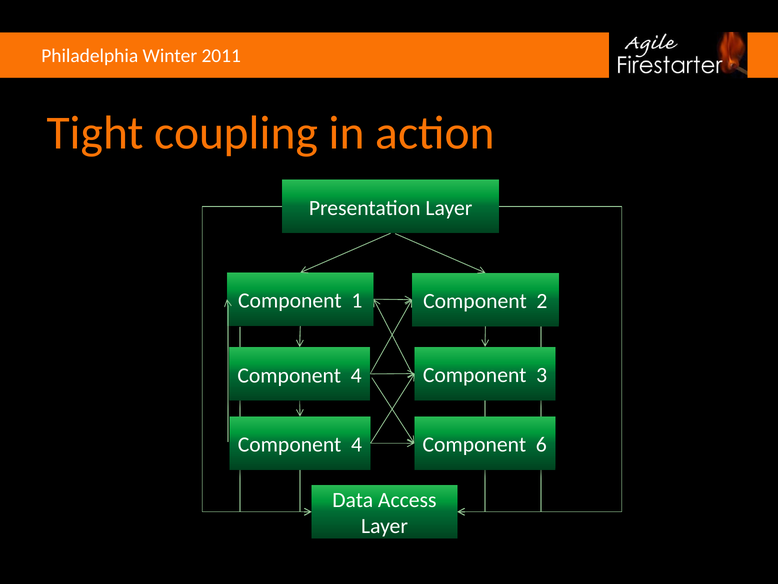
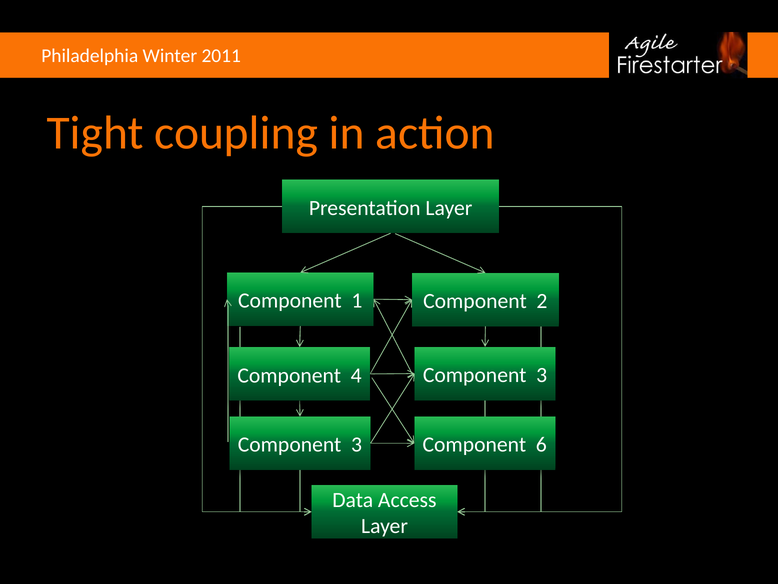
4: 4 -> 3 (357, 444)
